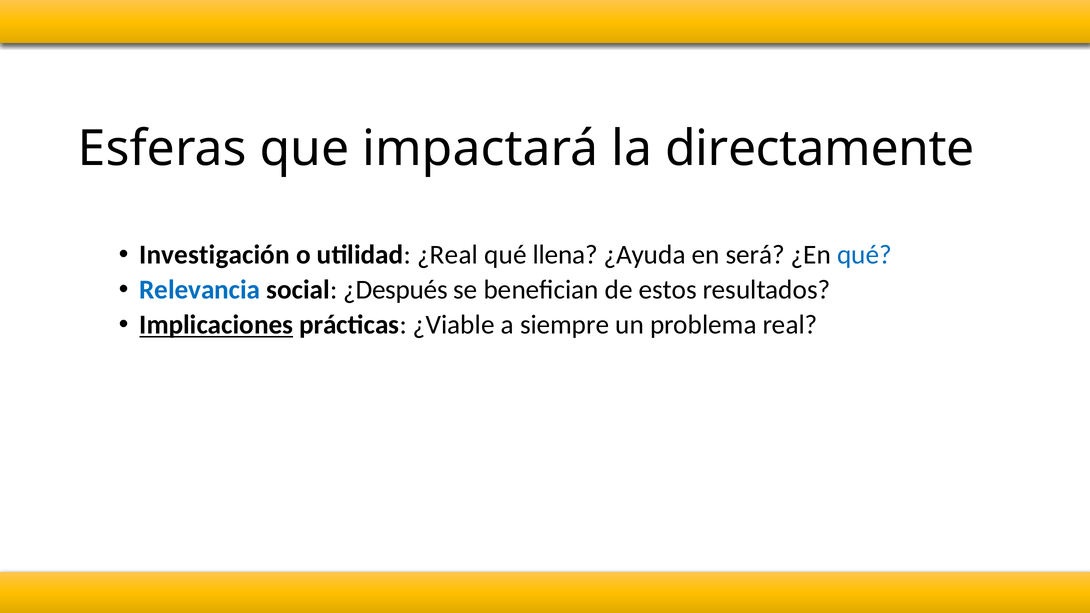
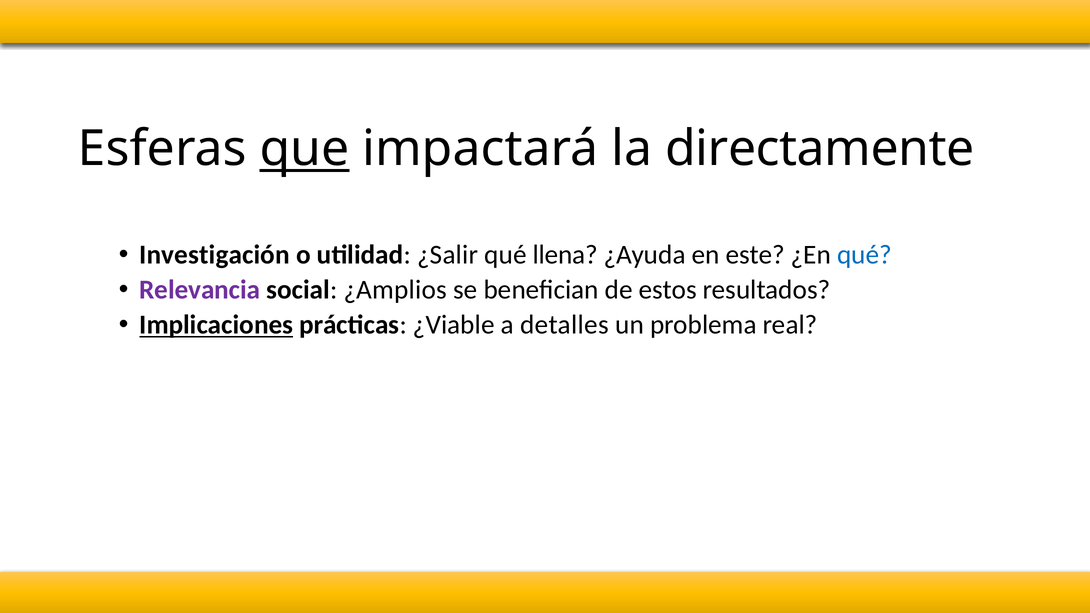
que underline: none -> present (304, 149)
¿Real: ¿Real -> ¿Salir (448, 255)
será: será -> este (755, 255)
Relevancia colour: blue -> purple (200, 290)
¿Después: ¿Después -> ¿Amplios (395, 290)
siempre: siempre -> detalles (564, 325)
